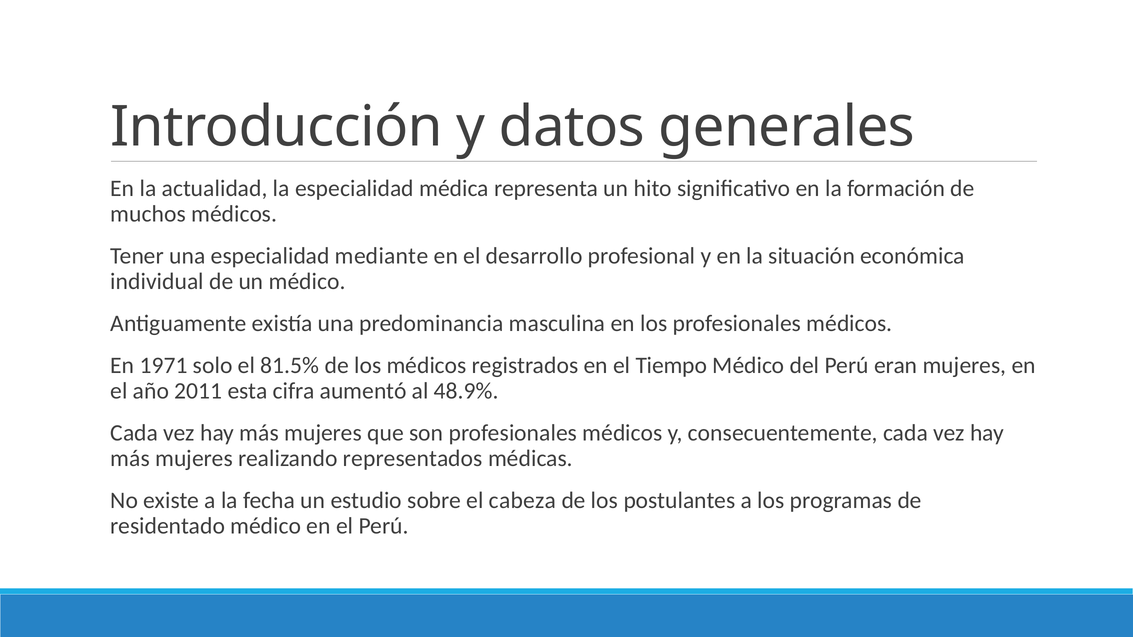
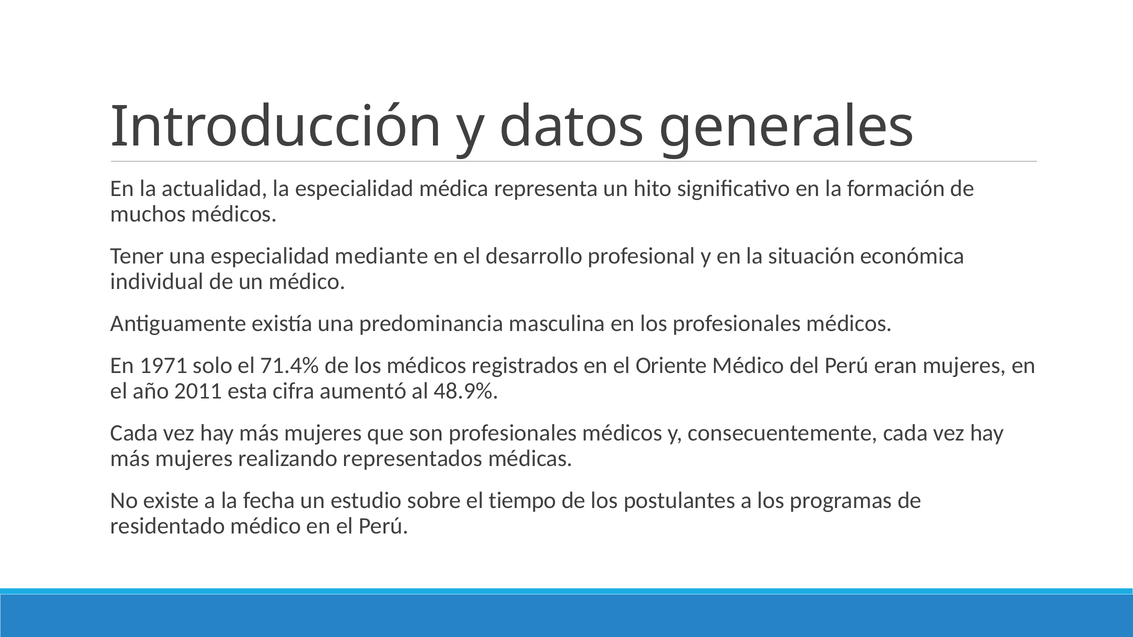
81.5%: 81.5% -> 71.4% (290, 366)
Tiempo: Tiempo -> Oriente (671, 366)
cabeza: cabeza -> tiempo (523, 501)
